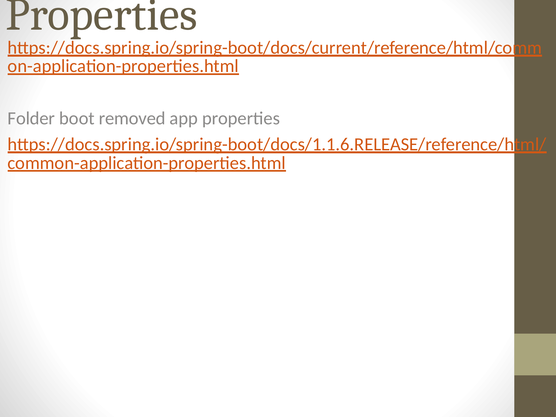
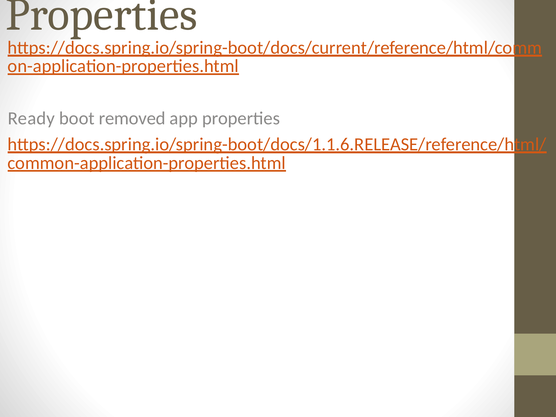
Folder: Folder -> Ready (31, 118)
